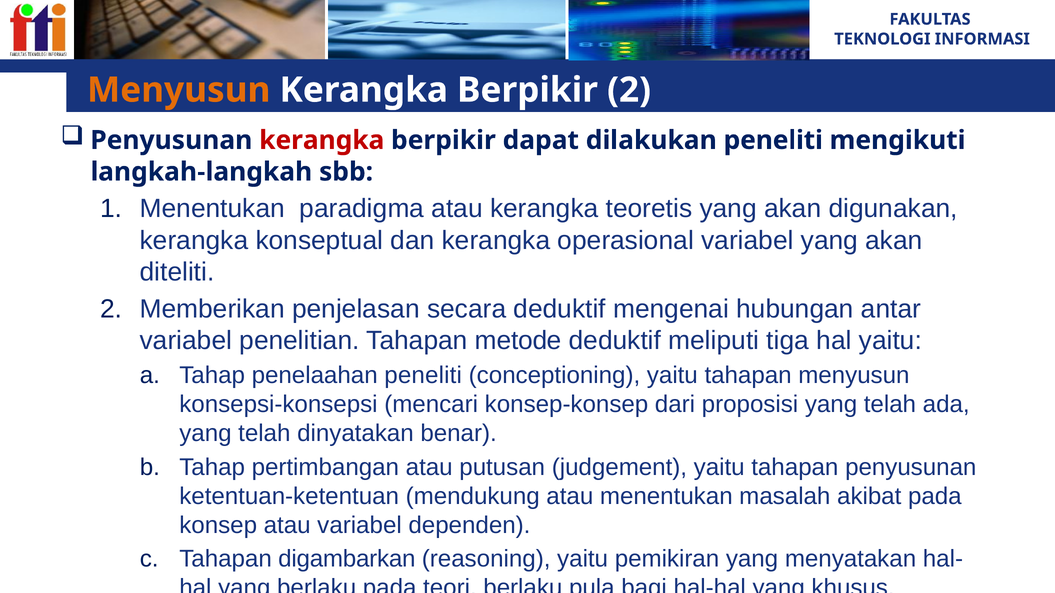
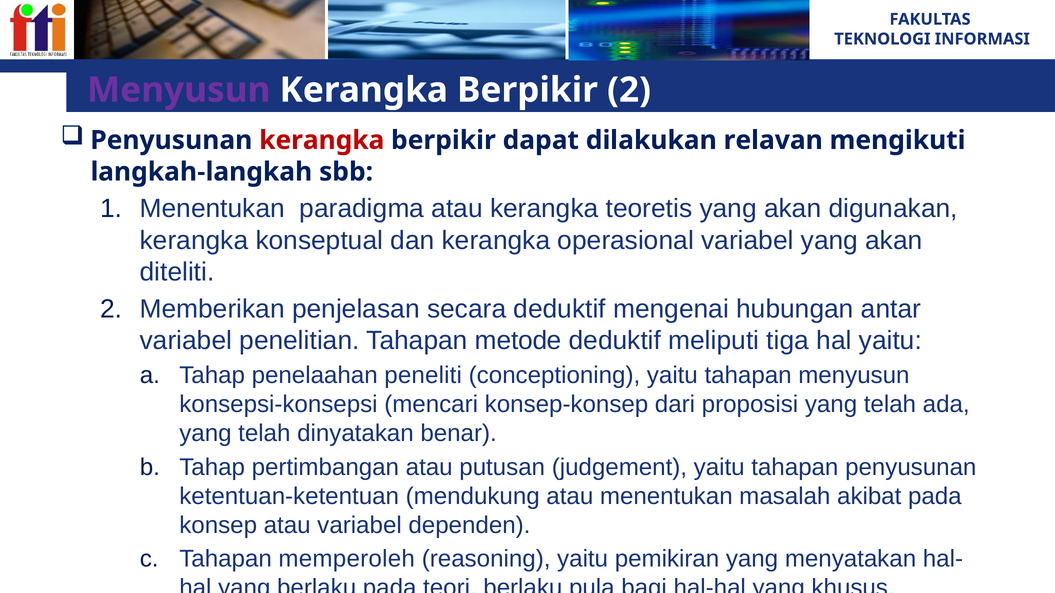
Menyusun colour: orange -> purple (179, 90)
dilakukan peneliti: peneliti -> relavan (773, 140)
digambarkan: digambarkan -> memperoleh (347, 559)
